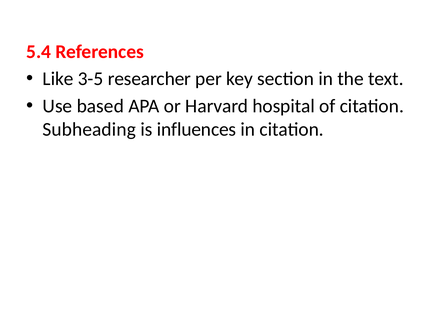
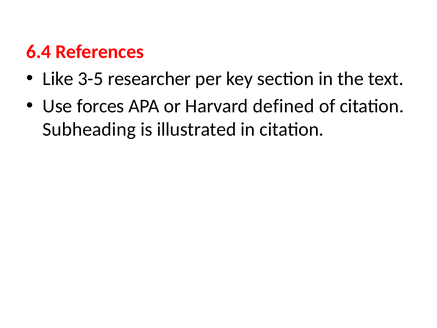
5.4: 5.4 -> 6.4 (39, 52)
based: based -> forces (100, 106)
hospital: hospital -> defined (284, 106)
influences: influences -> illustrated (197, 129)
